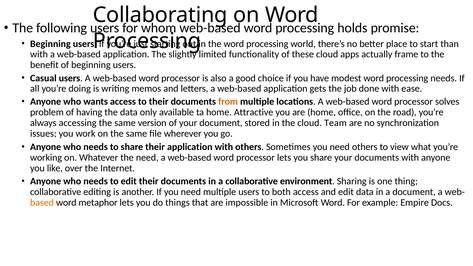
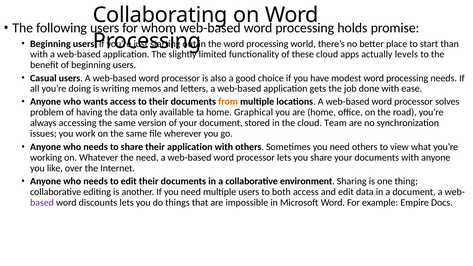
frame: frame -> levels (406, 54)
Attractive: Attractive -> Graphical (254, 112)
based colour: orange -> purple (42, 203)
metaphor: metaphor -> discounts (98, 203)
